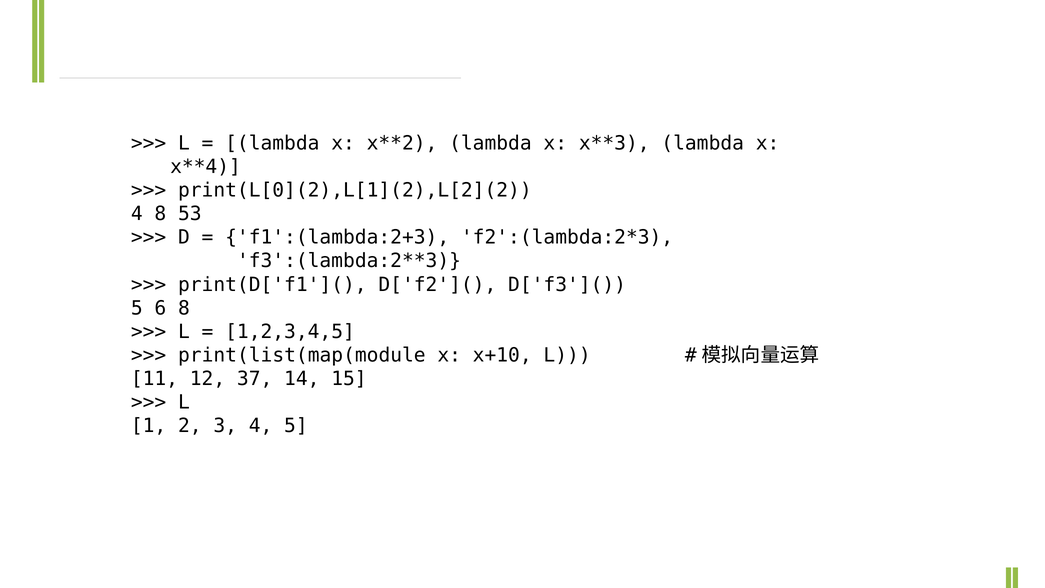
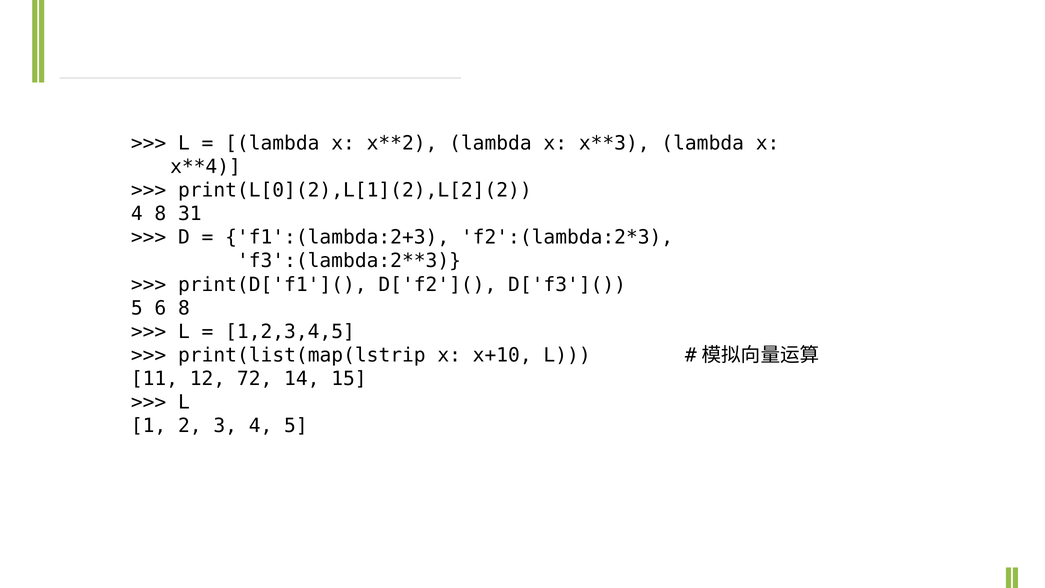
53: 53 -> 31 (190, 214)
print(list(map(module: print(list(map(module -> print(list(map(lstrip (302, 355)
37: 37 -> 72 (255, 378)
